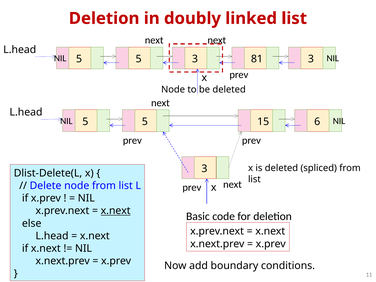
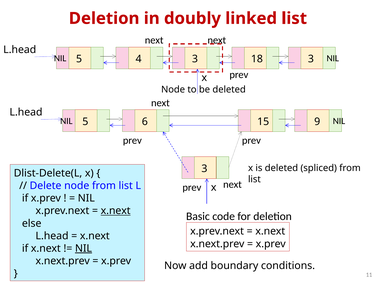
5: 5 -> 4 (139, 59)
81: 81 -> 18 (257, 59)
5: 5 -> 6 (145, 122)
6: 6 -> 9 (317, 122)
NIL underline: none -> present (84, 248)
